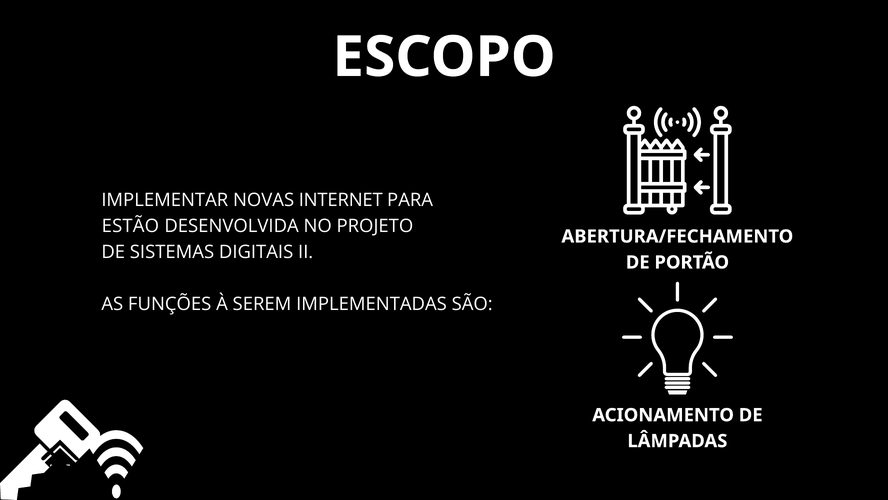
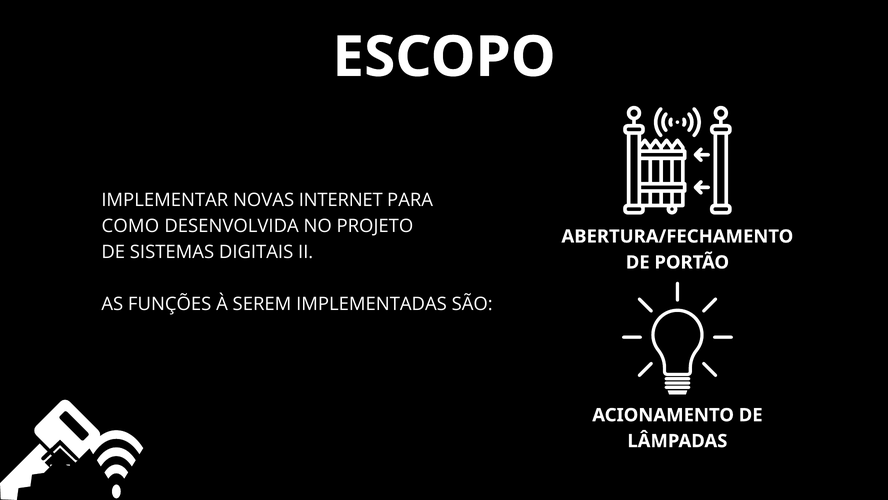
ESTÃO: ESTÃO -> COMO (130, 226)
